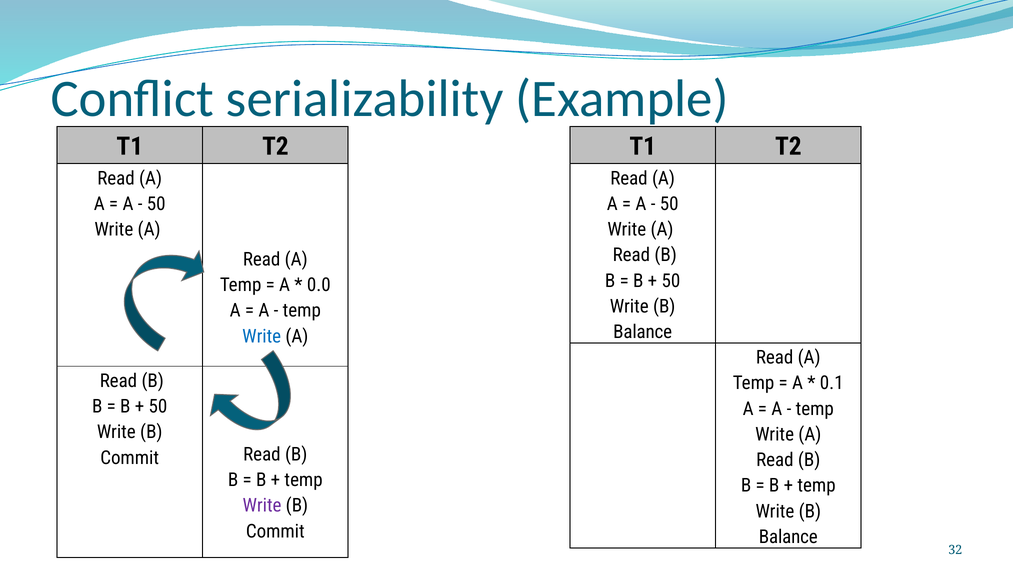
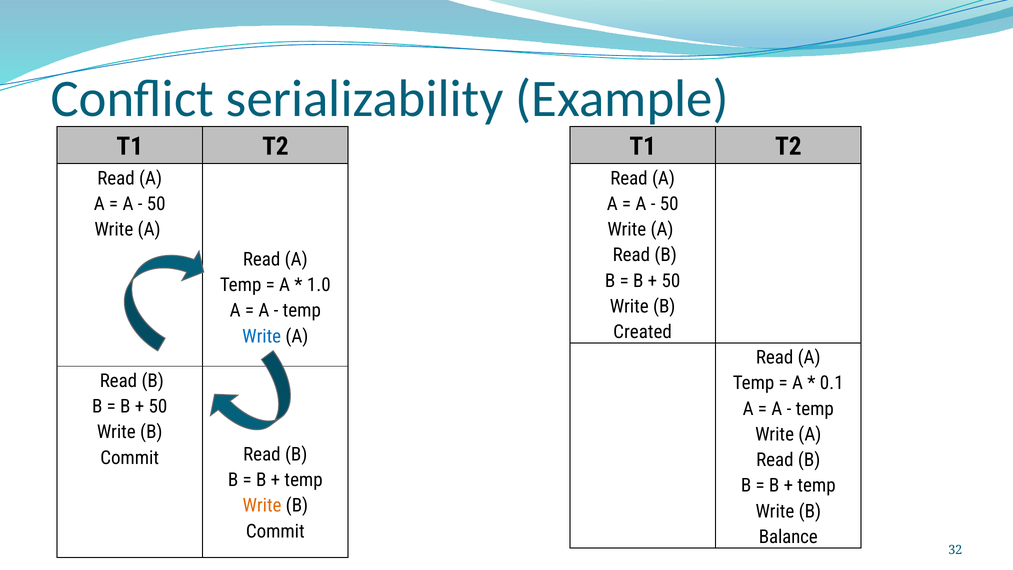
0.0: 0.0 -> 1.0 (319, 285)
Balance: Balance -> Created (643, 332)
Write colour: purple -> orange (262, 506)
